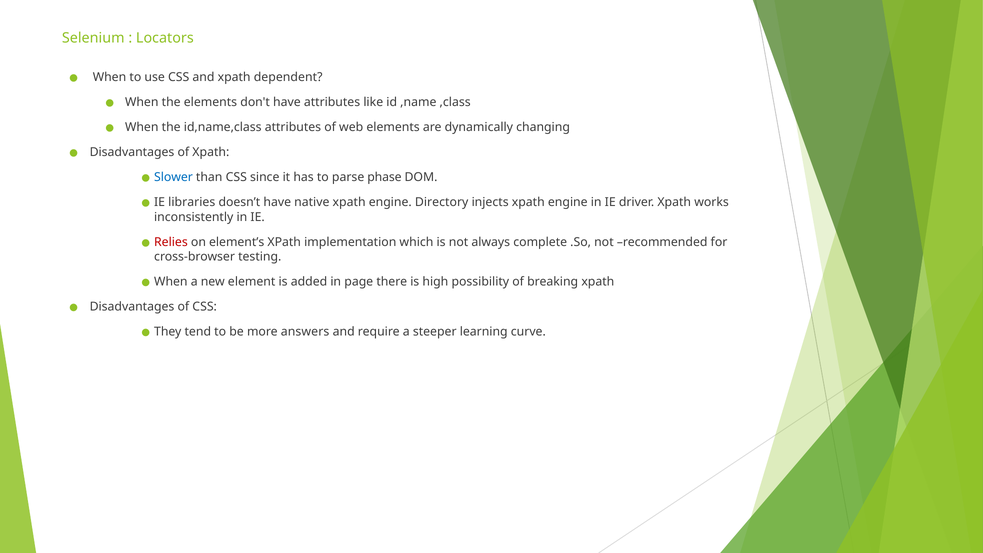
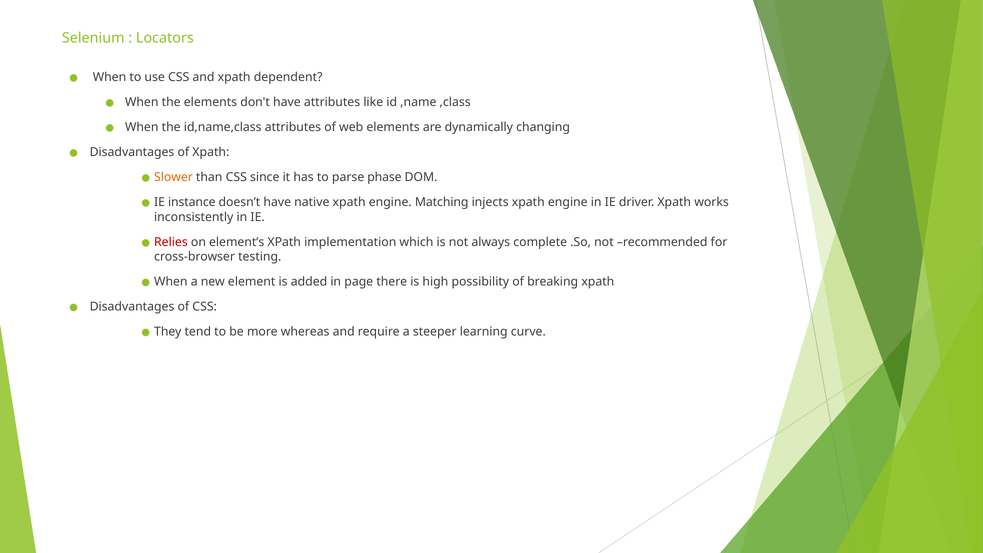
Slower colour: blue -> orange (173, 177)
libraries: libraries -> instance (192, 202)
Directory: Directory -> Matching (442, 202)
answers: answers -> whereas (305, 332)
